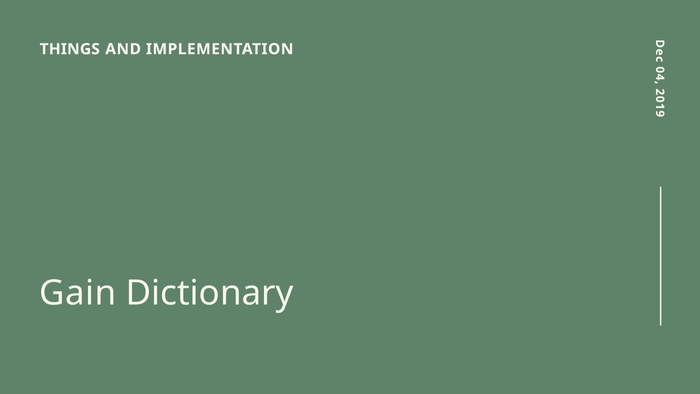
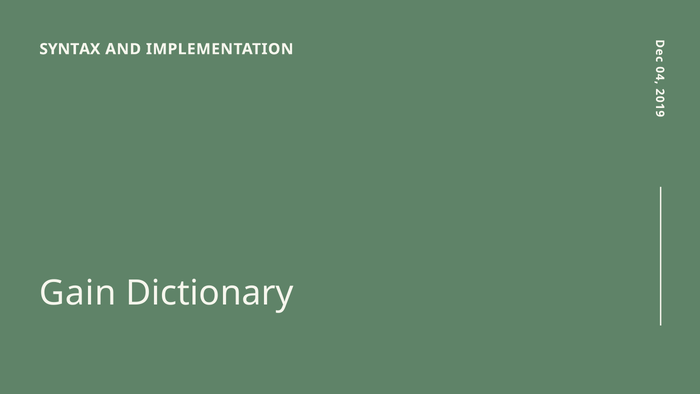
THINGS: THINGS -> SYNTAX (70, 49)
